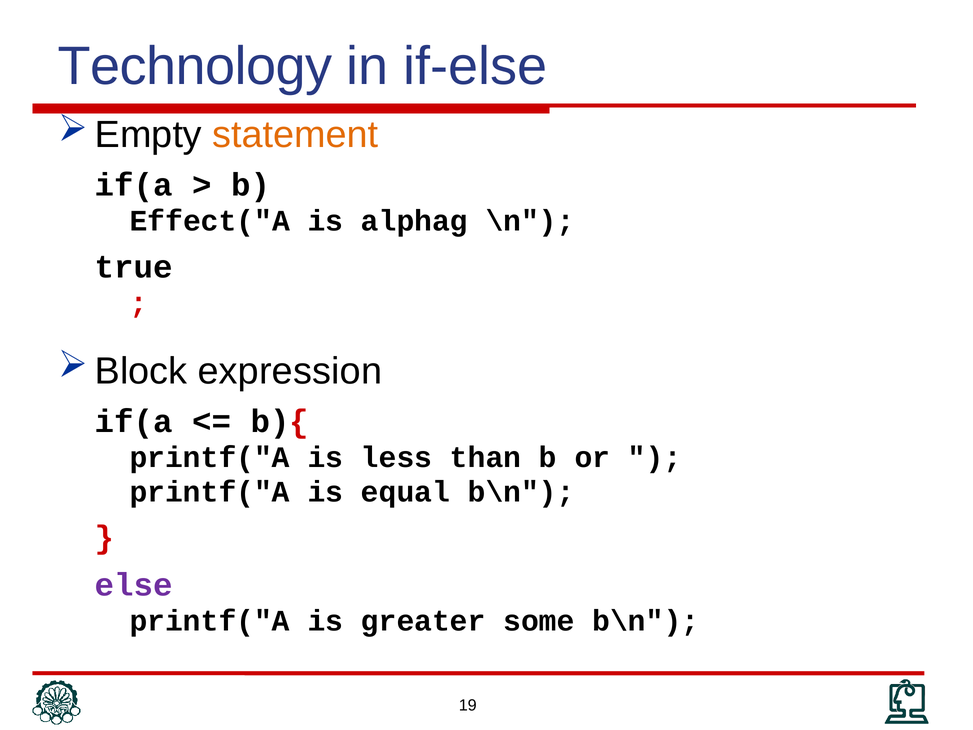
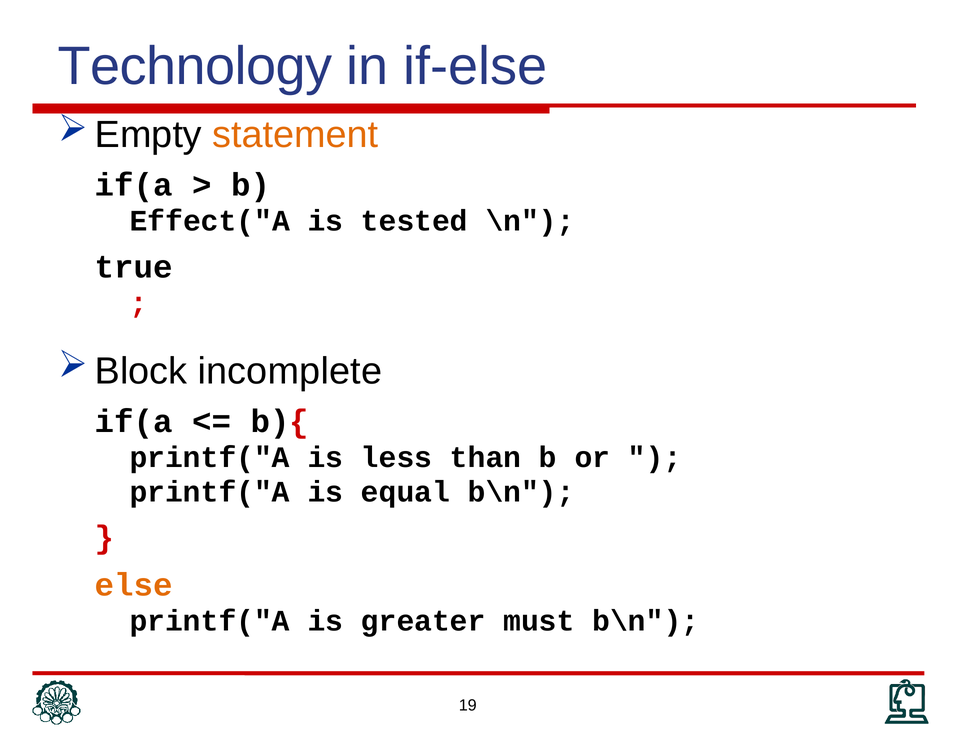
alphag: alphag -> tested (414, 221)
expression: expression -> incomplete (290, 371)
else colour: purple -> orange (134, 585)
some: some -> must (539, 621)
